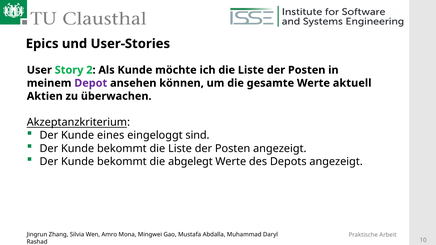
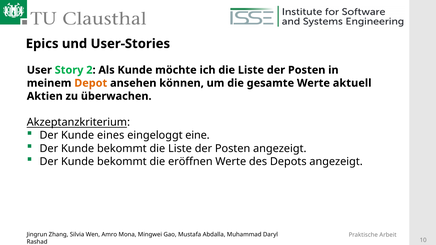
Depot colour: purple -> orange (91, 83)
sind: sind -> eine (197, 136)
abgelegt: abgelegt -> eröffnen (190, 162)
